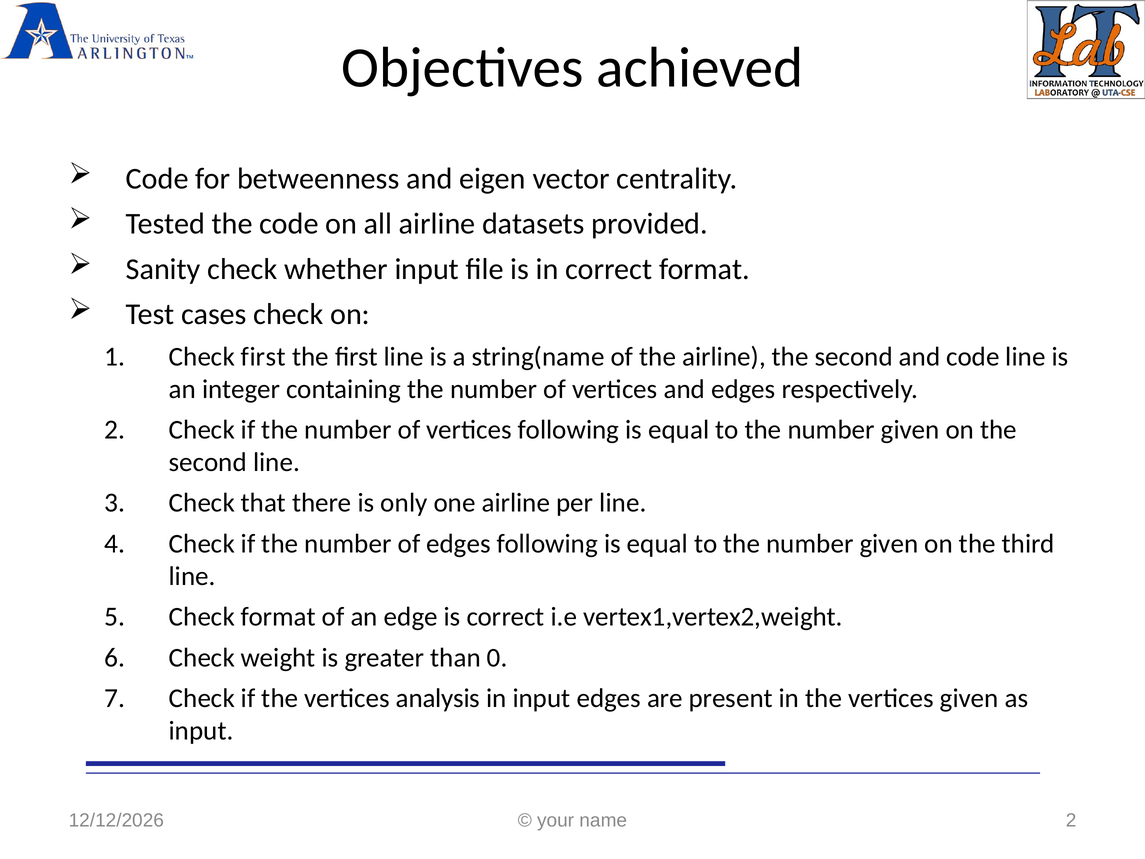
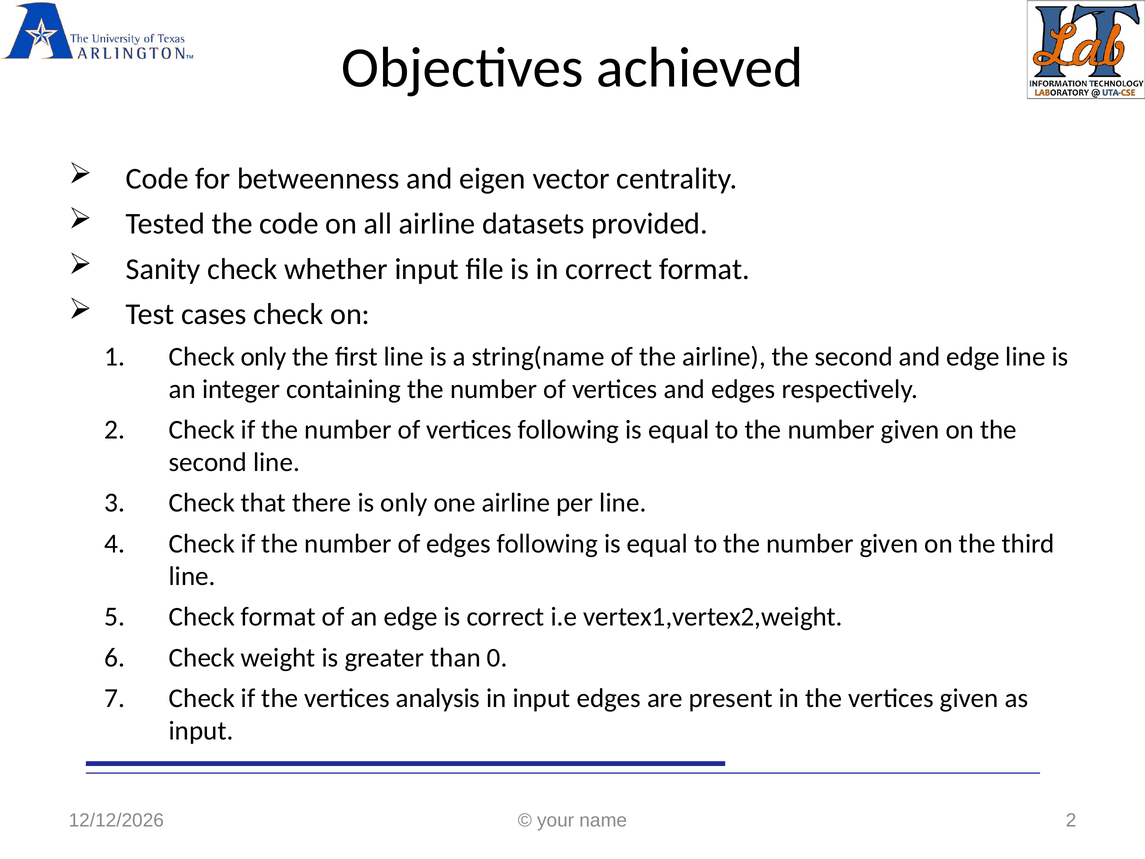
Check first: first -> only (264, 357)
and code: code -> edge (973, 357)
